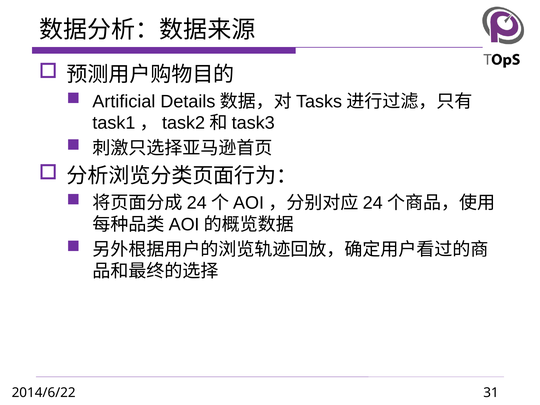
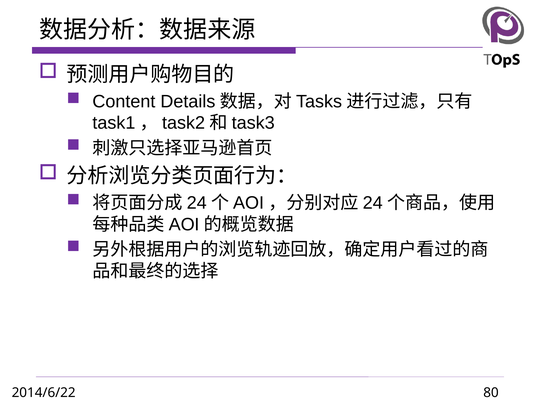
Artificial: Artificial -> Content (124, 101)
31: 31 -> 80 (491, 393)
